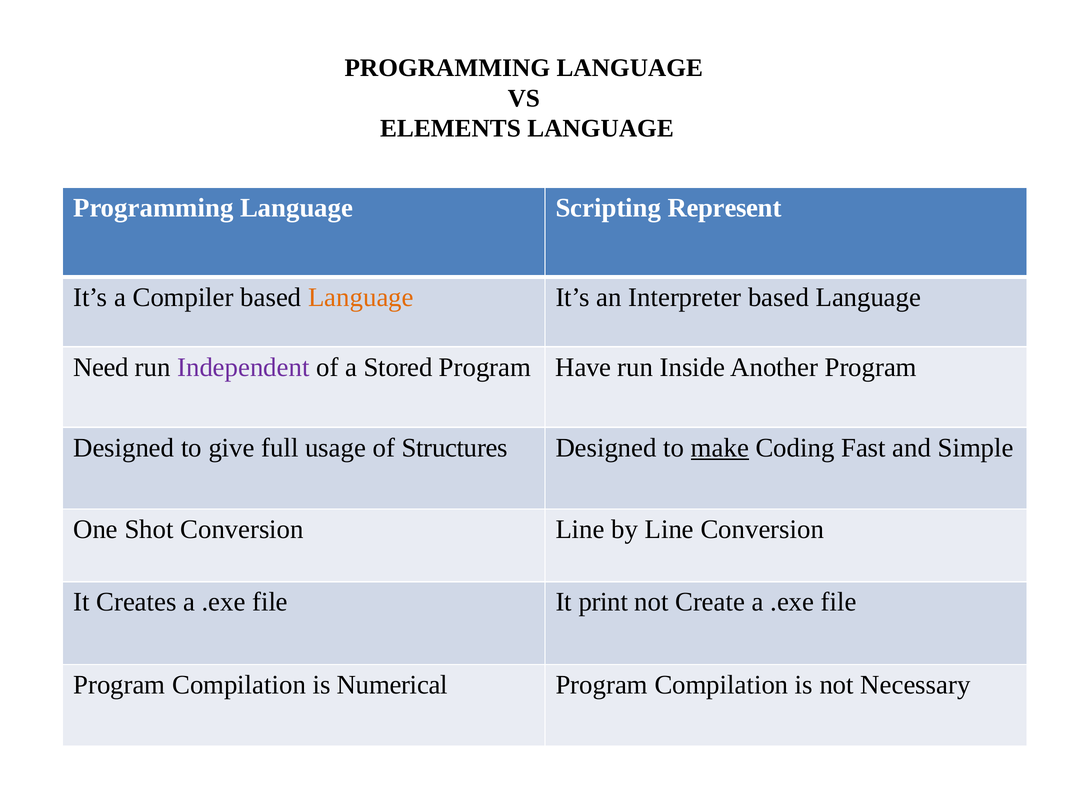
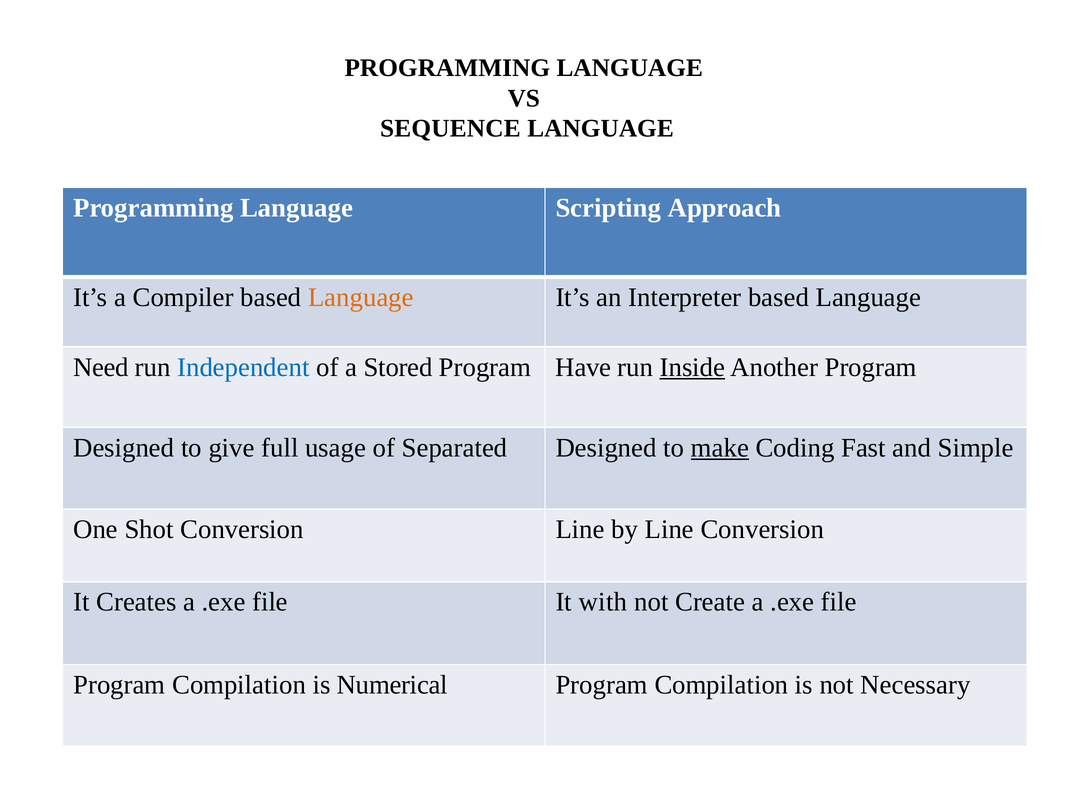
ELEMENTS: ELEMENTS -> SEQUENCE (450, 129)
Represent: Represent -> Approach (725, 208)
Independent colour: purple -> blue (243, 367)
Inside underline: none -> present (692, 367)
Structures: Structures -> Separated (455, 448)
print: print -> with (603, 602)
